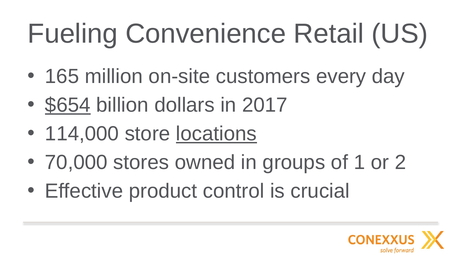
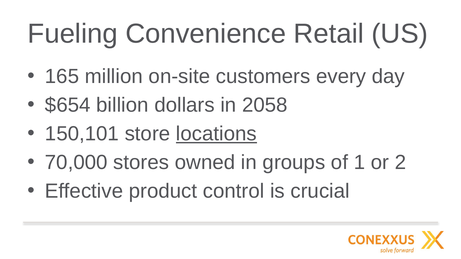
$654 underline: present -> none (68, 105)
2017: 2017 -> 2058 (265, 105)
114,000: 114,000 -> 150,101 (82, 134)
